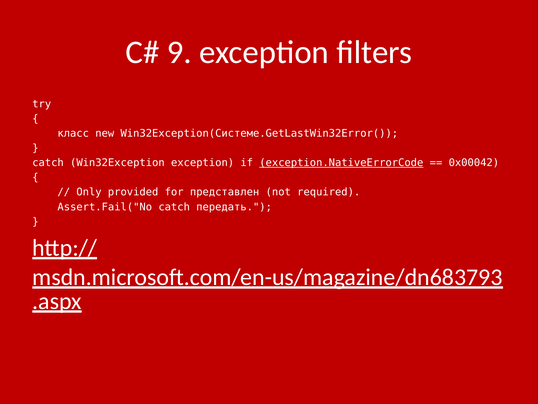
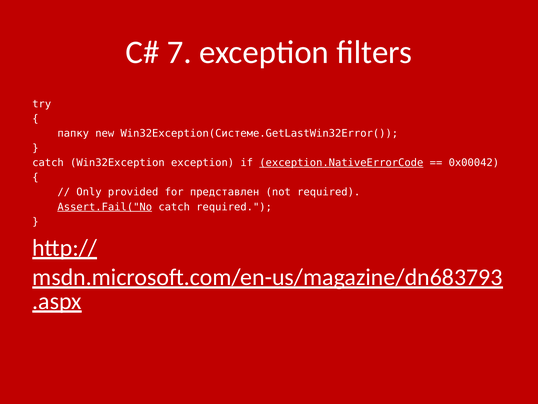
9: 9 -> 7 (179, 52)
класс: класс -> папку (73, 133)
Assert.Fail("No underline: none -> present (105, 207)
catch передать: передать -> required (234, 207)
